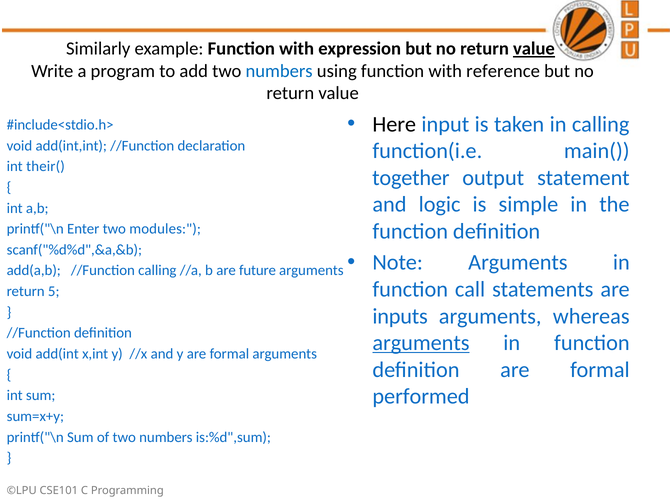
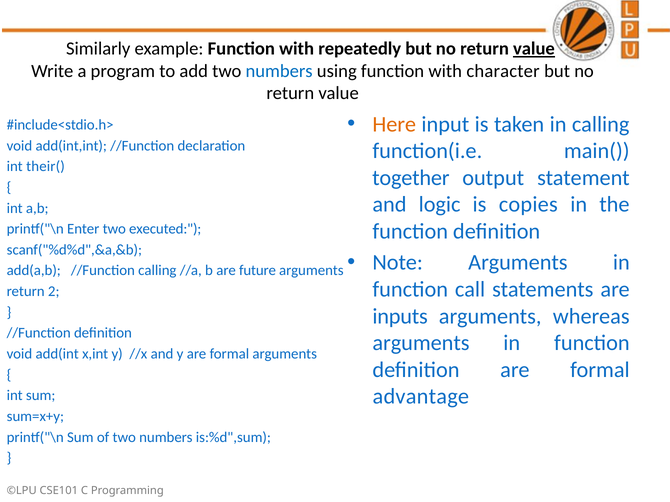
expression: expression -> repeatedly (360, 49)
reference: reference -> character (503, 71)
Here colour: black -> orange (394, 124)
simple: simple -> copies (528, 205)
modules: modules -> executed (165, 229)
5: 5 -> 2 (54, 292)
arguments underline: present -> none (421, 343)
performed: performed -> advantage (421, 397)
